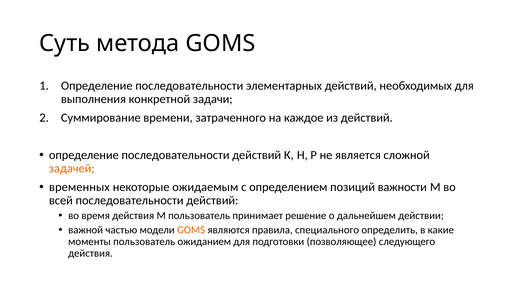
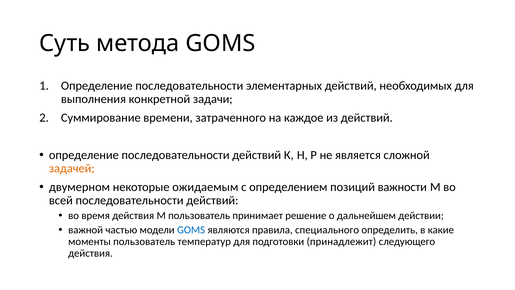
временных: временных -> двумерном (79, 187)
GOMS colour: orange -> blue (191, 230)
ожиданием: ожиданием -> температур (204, 241)
позволяющее: позволяющее -> принадлежит (341, 241)
